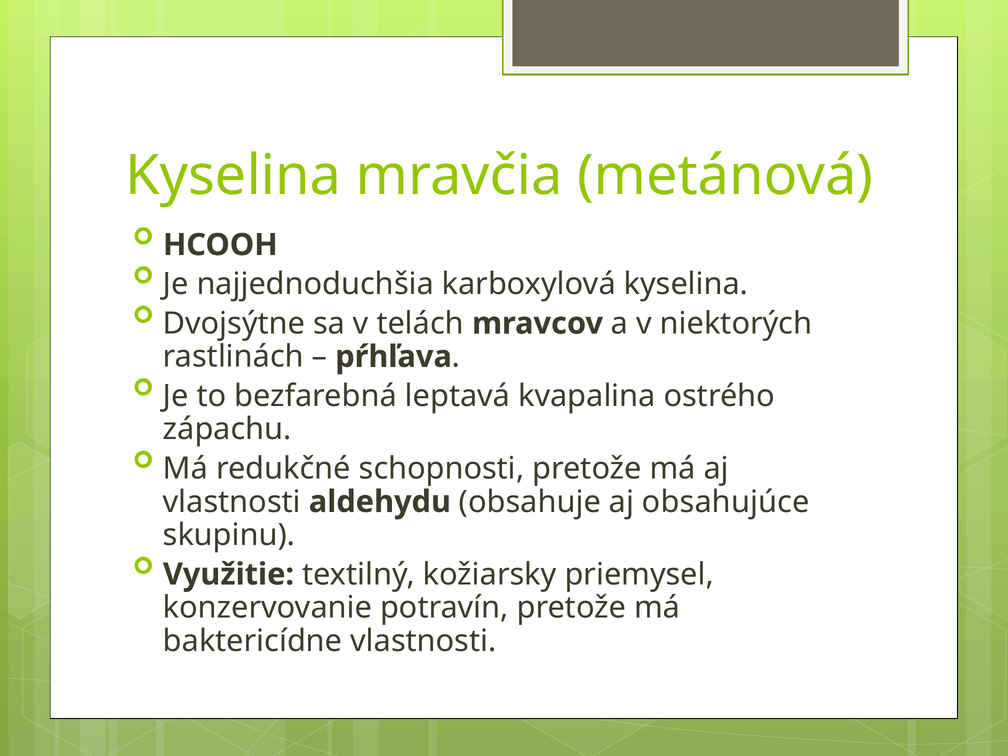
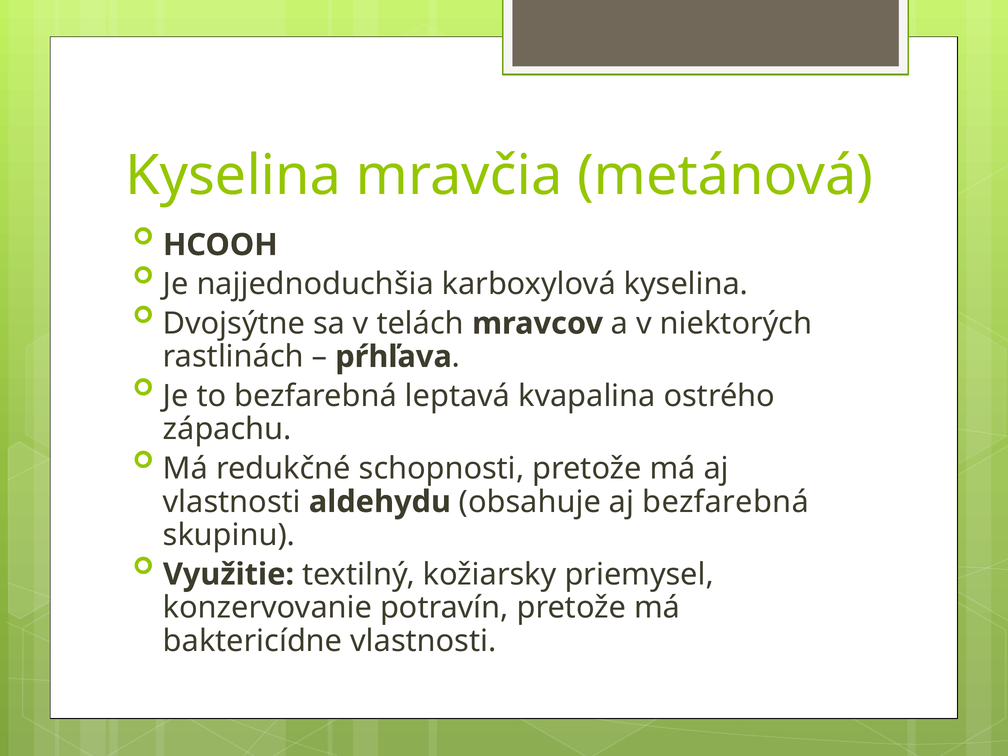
aj obsahujúce: obsahujúce -> bezfarebná (726, 502)
